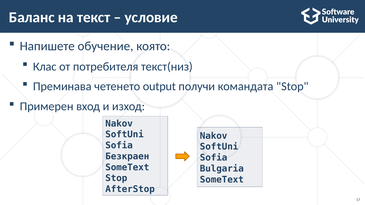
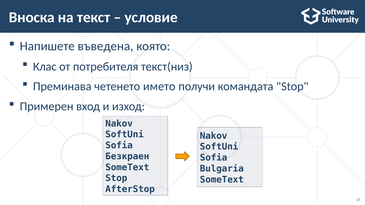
Баланс: Баланс -> Вноска (32, 17)
обучение: обучение -> въведена (105, 46)
output: output -> името (159, 87)
